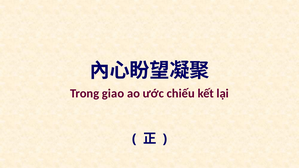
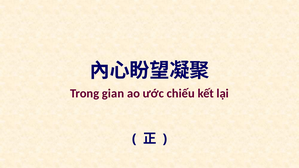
giao: giao -> gian (113, 93)
